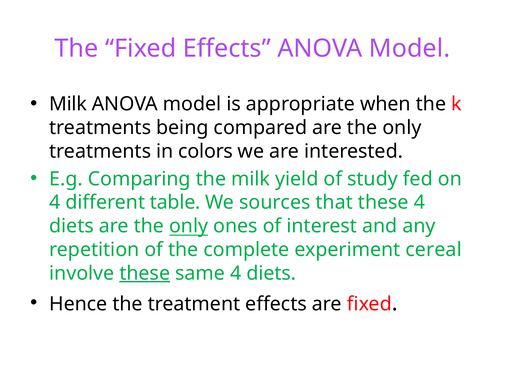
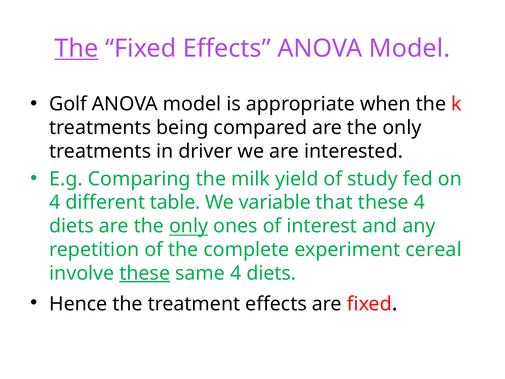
The underline: none -> present (77, 48)
Milk: Milk -> Golf (68, 104)
colors: colors -> driver (206, 151)
sources: sources -> variable (275, 202)
